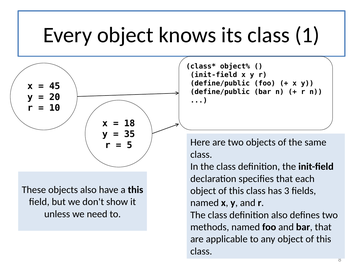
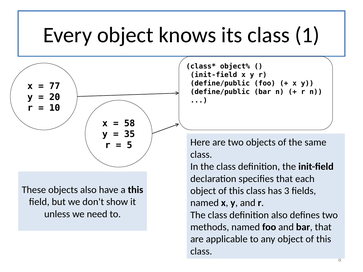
45: 45 -> 77 (55, 86)
18: 18 -> 58 (130, 123)
